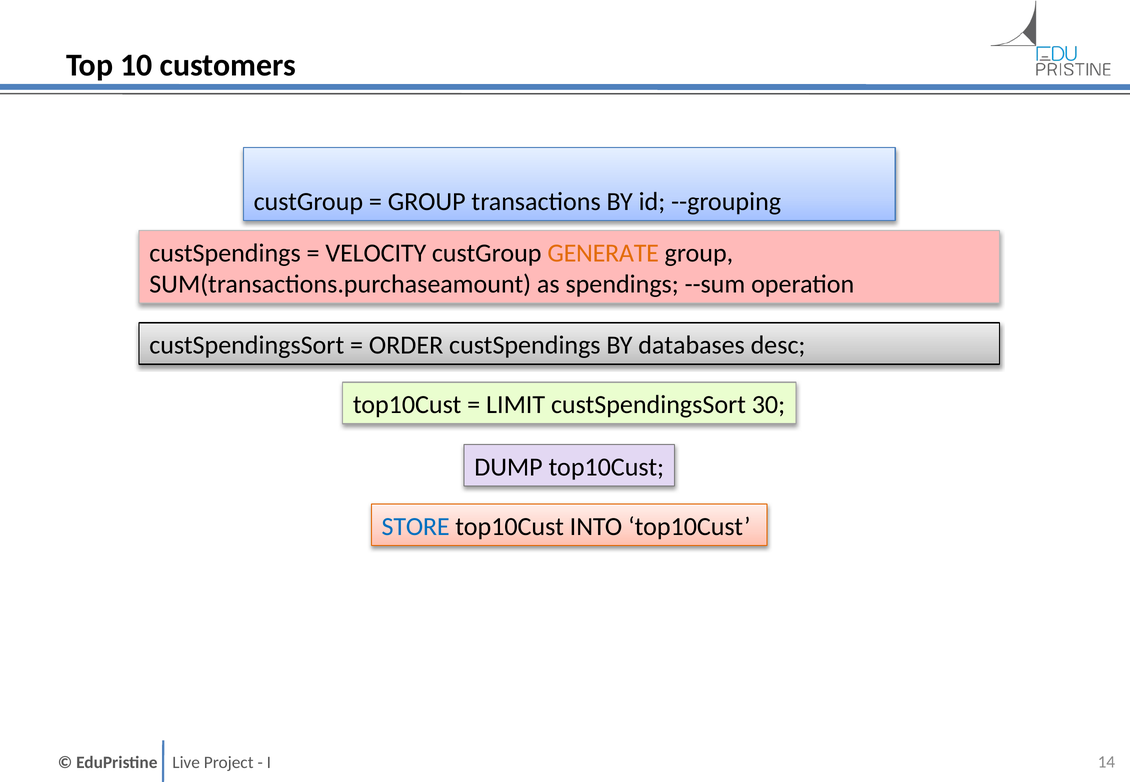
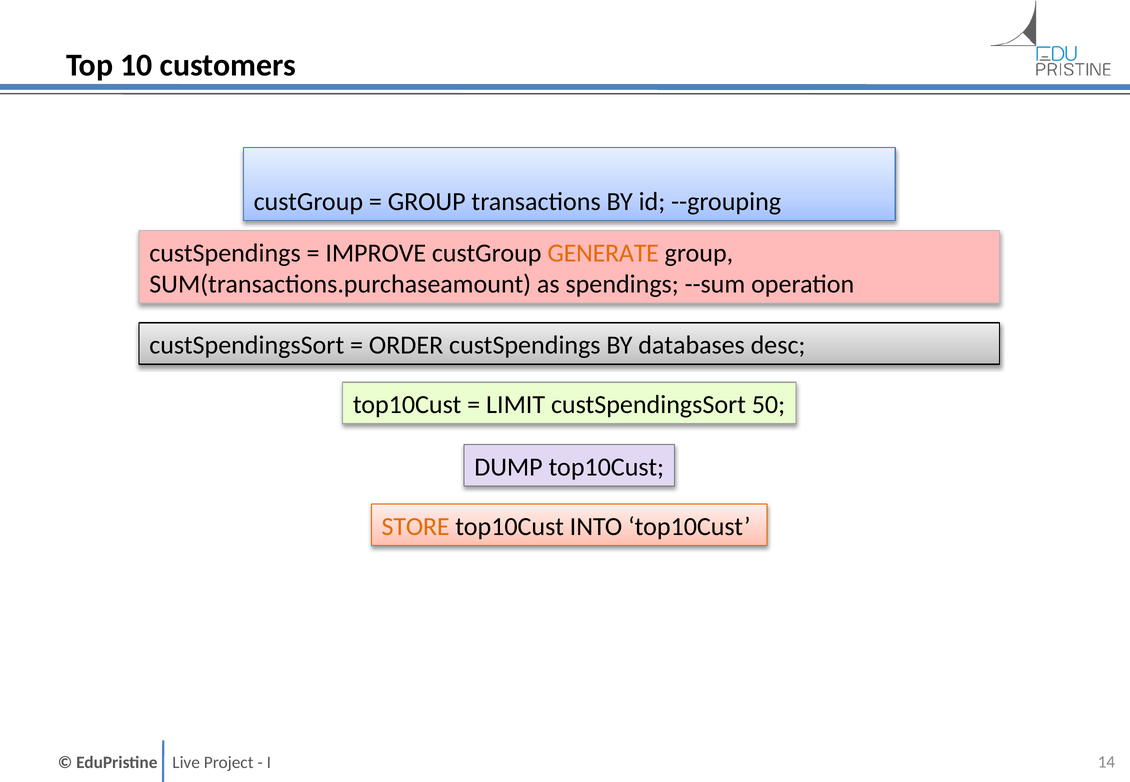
VELOCITY: VELOCITY -> IMPROVE (376, 253)
30: 30 -> 50 (768, 405)
STORE colour: blue -> orange (416, 527)
